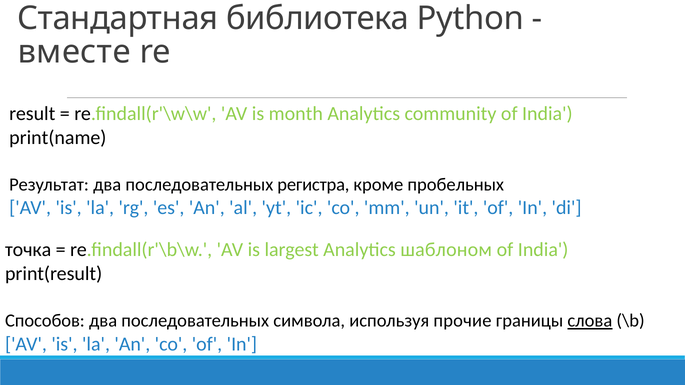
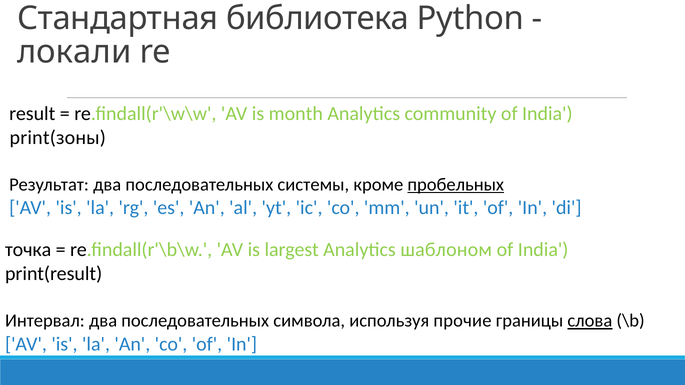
вместе: вместе -> локали (74, 52)
print(name: print(name -> print(зоны (58, 138)
регистра: регистра -> системы (313, 185)
пробельных underline: none -> present (456, 185)
Способов: Способов -> Интервал (45, 321)
